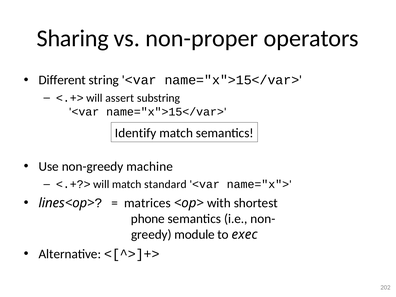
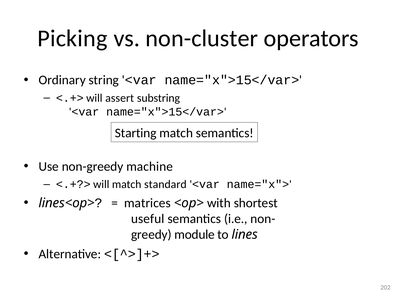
Sharing: Sharing -> Picking (72, 38)
non-proper: non-proper -> non-cluster (202, 38)
Different: Different -> Ordinary (62, 80)
Identify: Identify -> Starting (136, 133)
phone: phone -> useful (148, 219)
exec: exec -> lines (245, 235)
